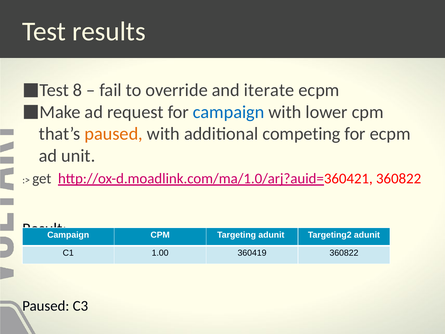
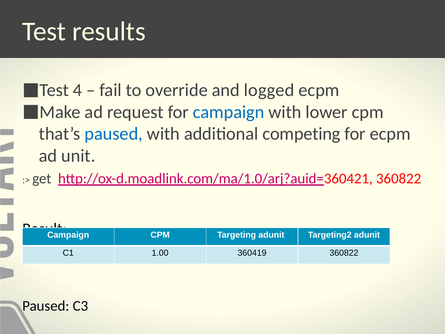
8: 8 -> 4 (78, 90)
iterate: iterate -> logged (269, 90)
paused colour: orange -> blue (114, 134)
